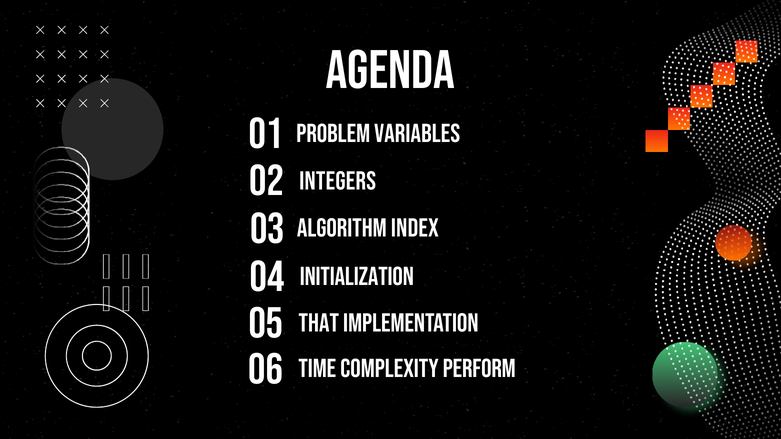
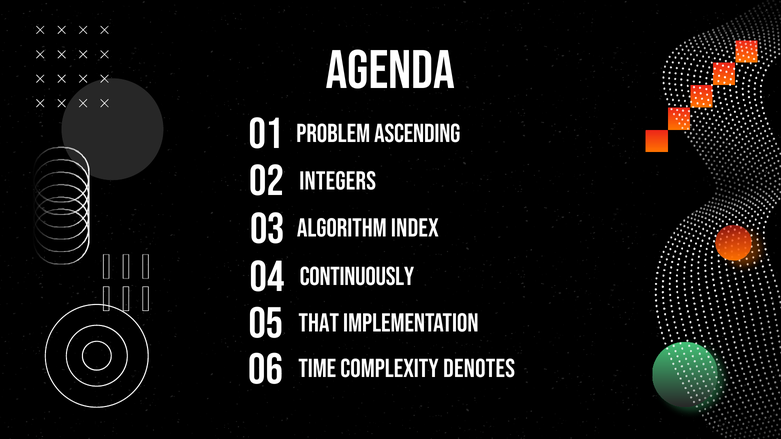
Variables: Variables -> Ascending (417, 134)
Initialization: Initialization -> Continuously (357, 277)
Perform: Perform -> Denotes (479, 369)
